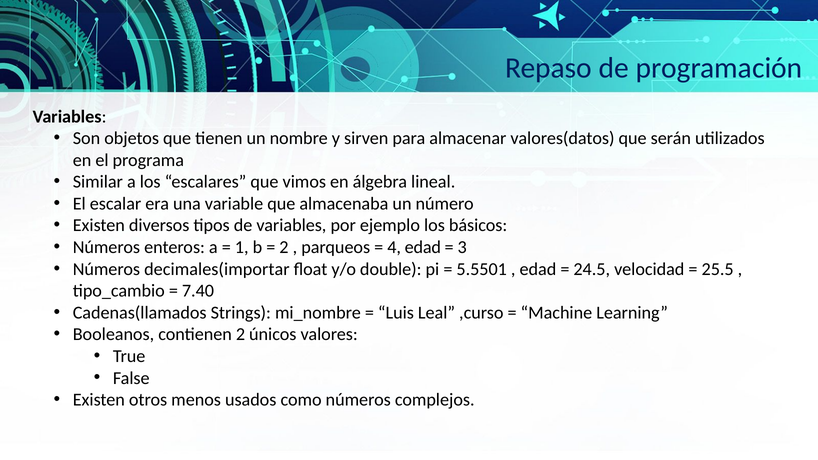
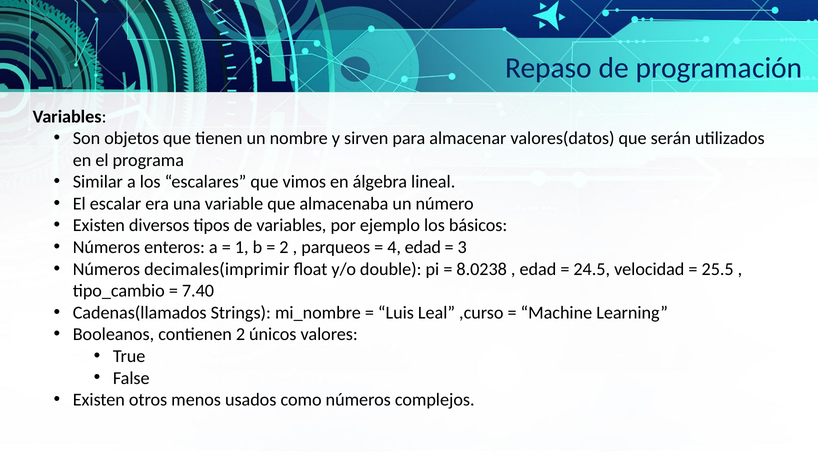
decimales(importar: decimales(importar -> decimales(imprimir (217, 269)
5.5501: 5.5501 -> 8.0238 (482, 269)
